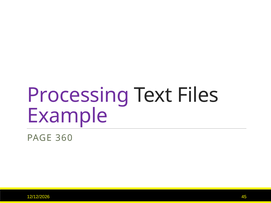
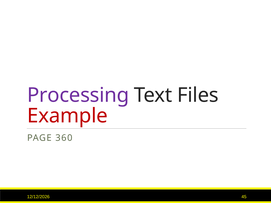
Example colour: purple -> red (67, 116)
